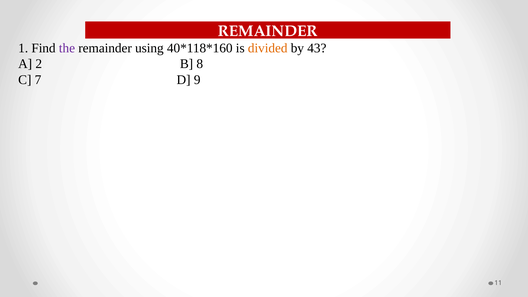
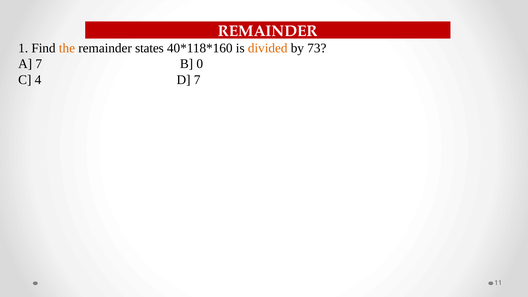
the colour: purple -> orange (67, 48)
using: using -> states (149, 48)
43: 43 -> 73 (317, 48)
A 2: 2 -> 7 (39, 64)
8: 8 -> 0 (200, 64)
7: 7 -> 4 (38, 80)
D 9: 9 -> 7 (197, 80)
